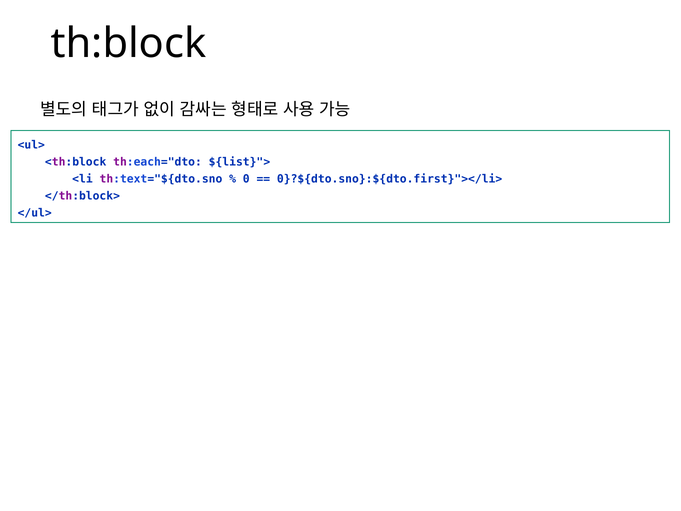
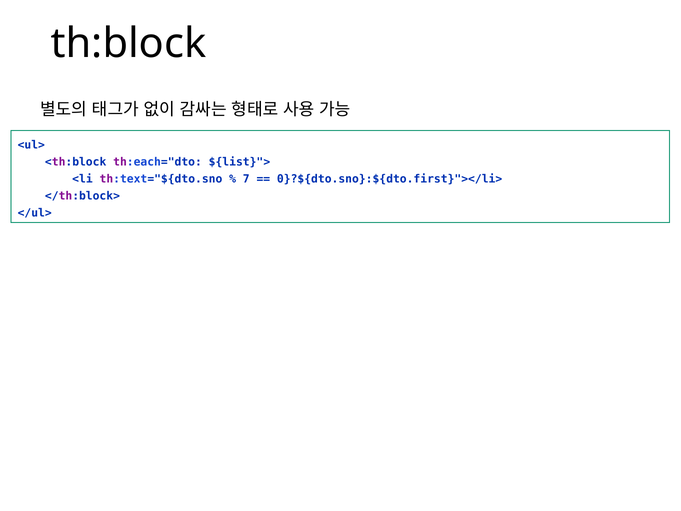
0: 0 -> 7 (246, 179)
